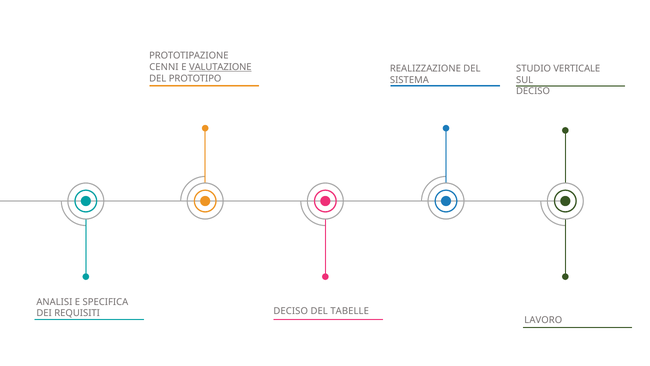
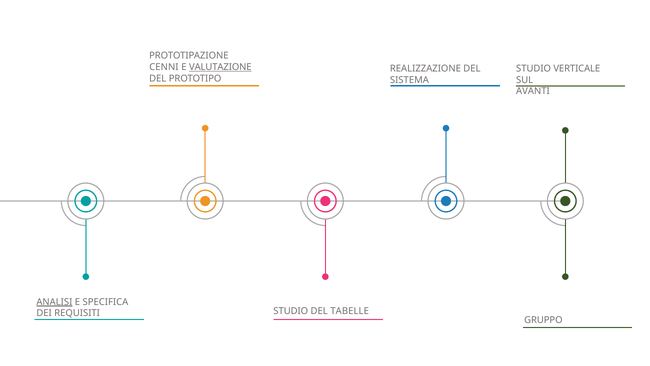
DECISO: DECISO -> AVANTI (533, 91)
ANALISI underline: none -> present (54, 302)
DECISO: DECISO -> STUDIO (291, 311)
LAVORO: LAVORO -> GRUPPO (543, 320)
